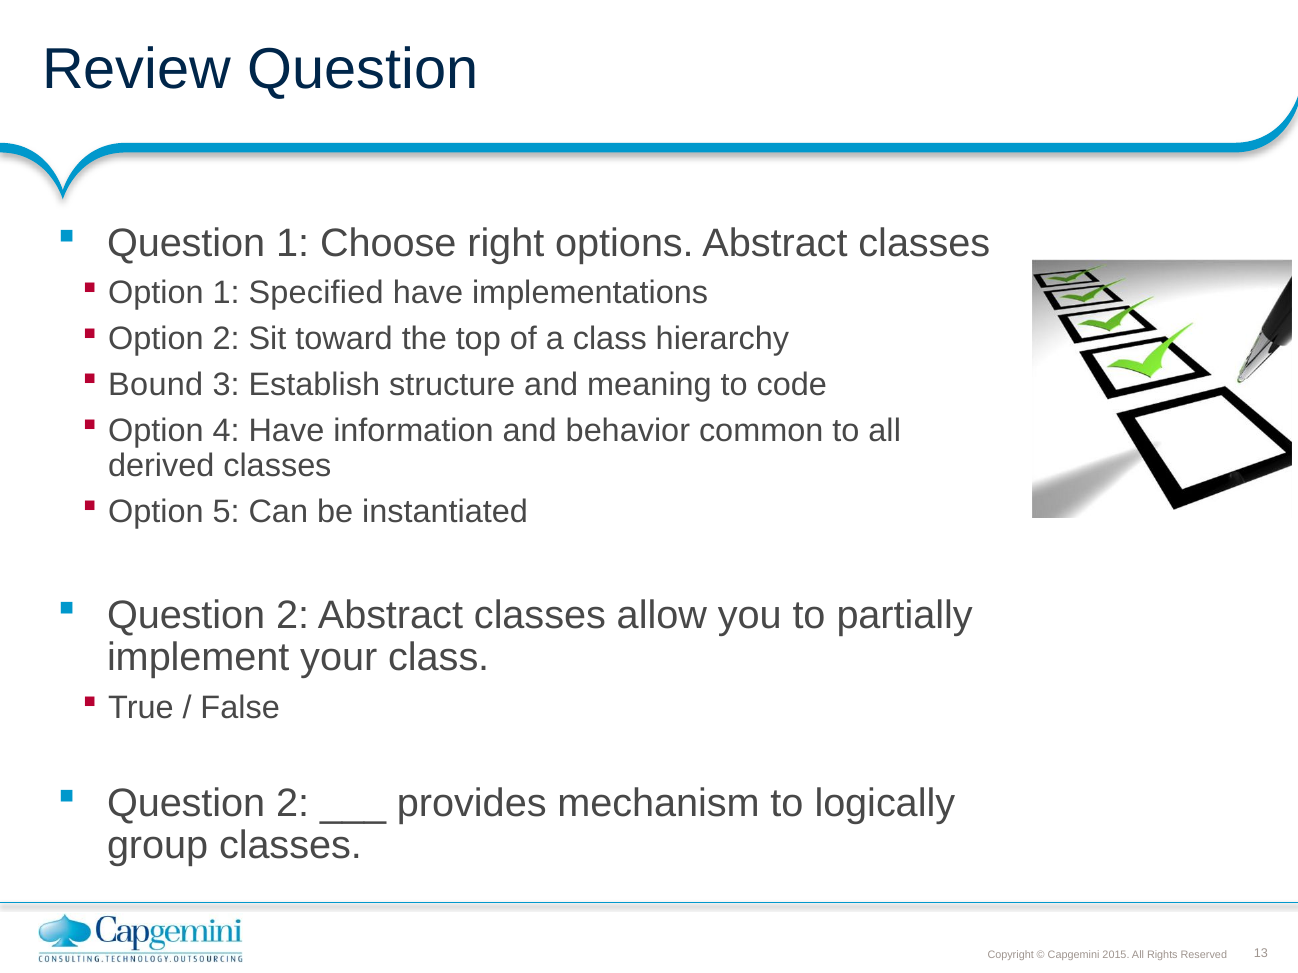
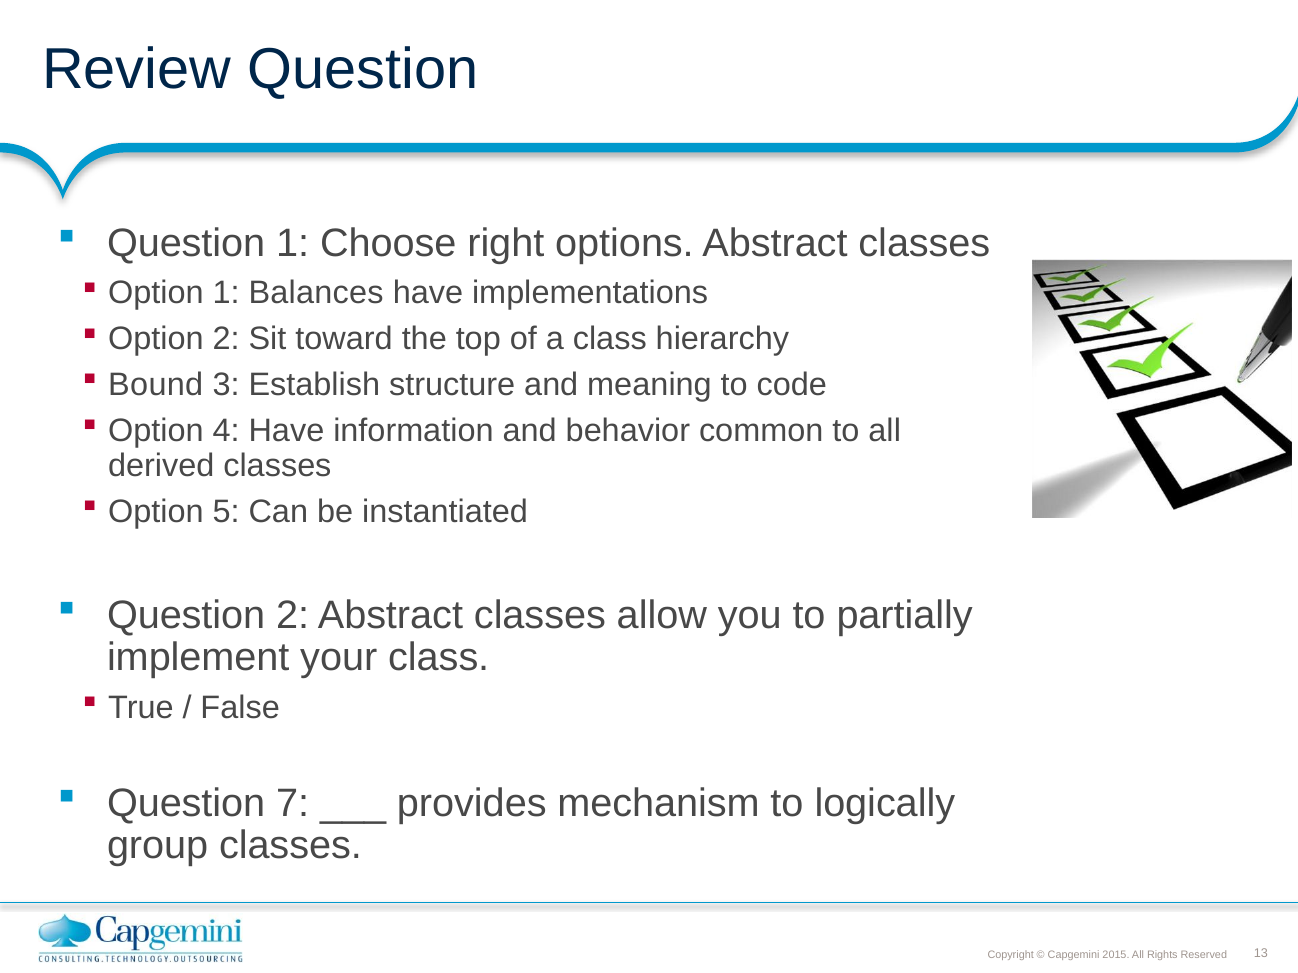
Specified: Specified -> Balances (316, 293)
2: 2 -> 7 (293, 804)
